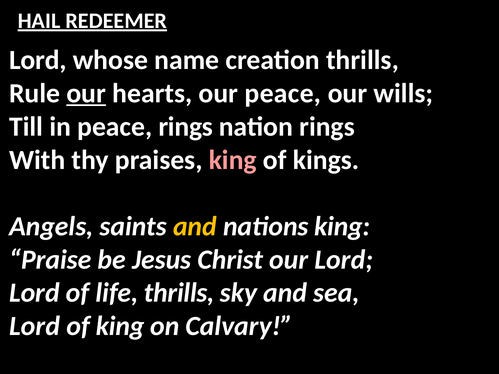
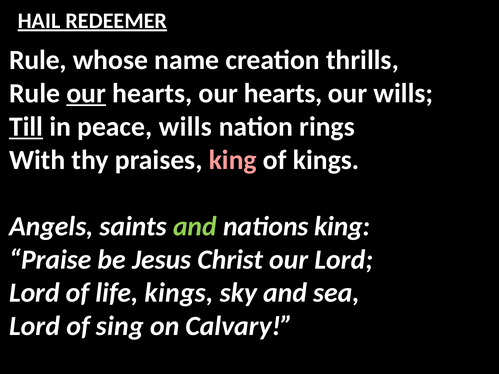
Lord: Lord -> Rule (38, 60)
hearts our peace: peace -> hearts (283, 93)
Till underline: none -> present (26, 127)
peace rings: rings -> wills (185, 127)
and colour: yellow -> light green (195, 227)
life thrills: thrills -> kings (179, 293)
of king: king -> sing (120, 326)
